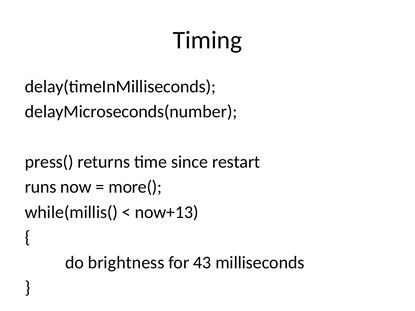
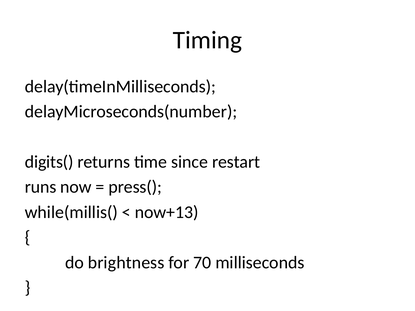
press(: press( -> digits( (49, 162)
more(: more( -> press( (135, 187)
43: 43 -> 70 (202, 263)
